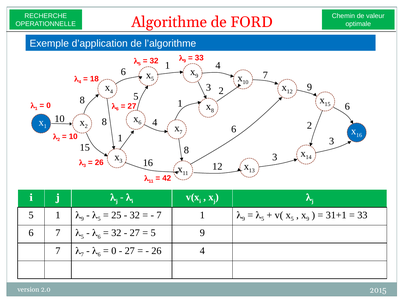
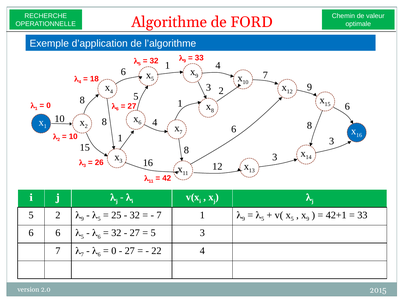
6 2: 2 -> 8 (309, 126)
1: 1 -> 2 (58, 215)
31+1: 31+1 -> 42+1 (336, 215)
6 7: 7 -> 6 (58, 233)
5 9: 9 -> 3 (202, 233)
26: 26 -> 22 (156, 251)
